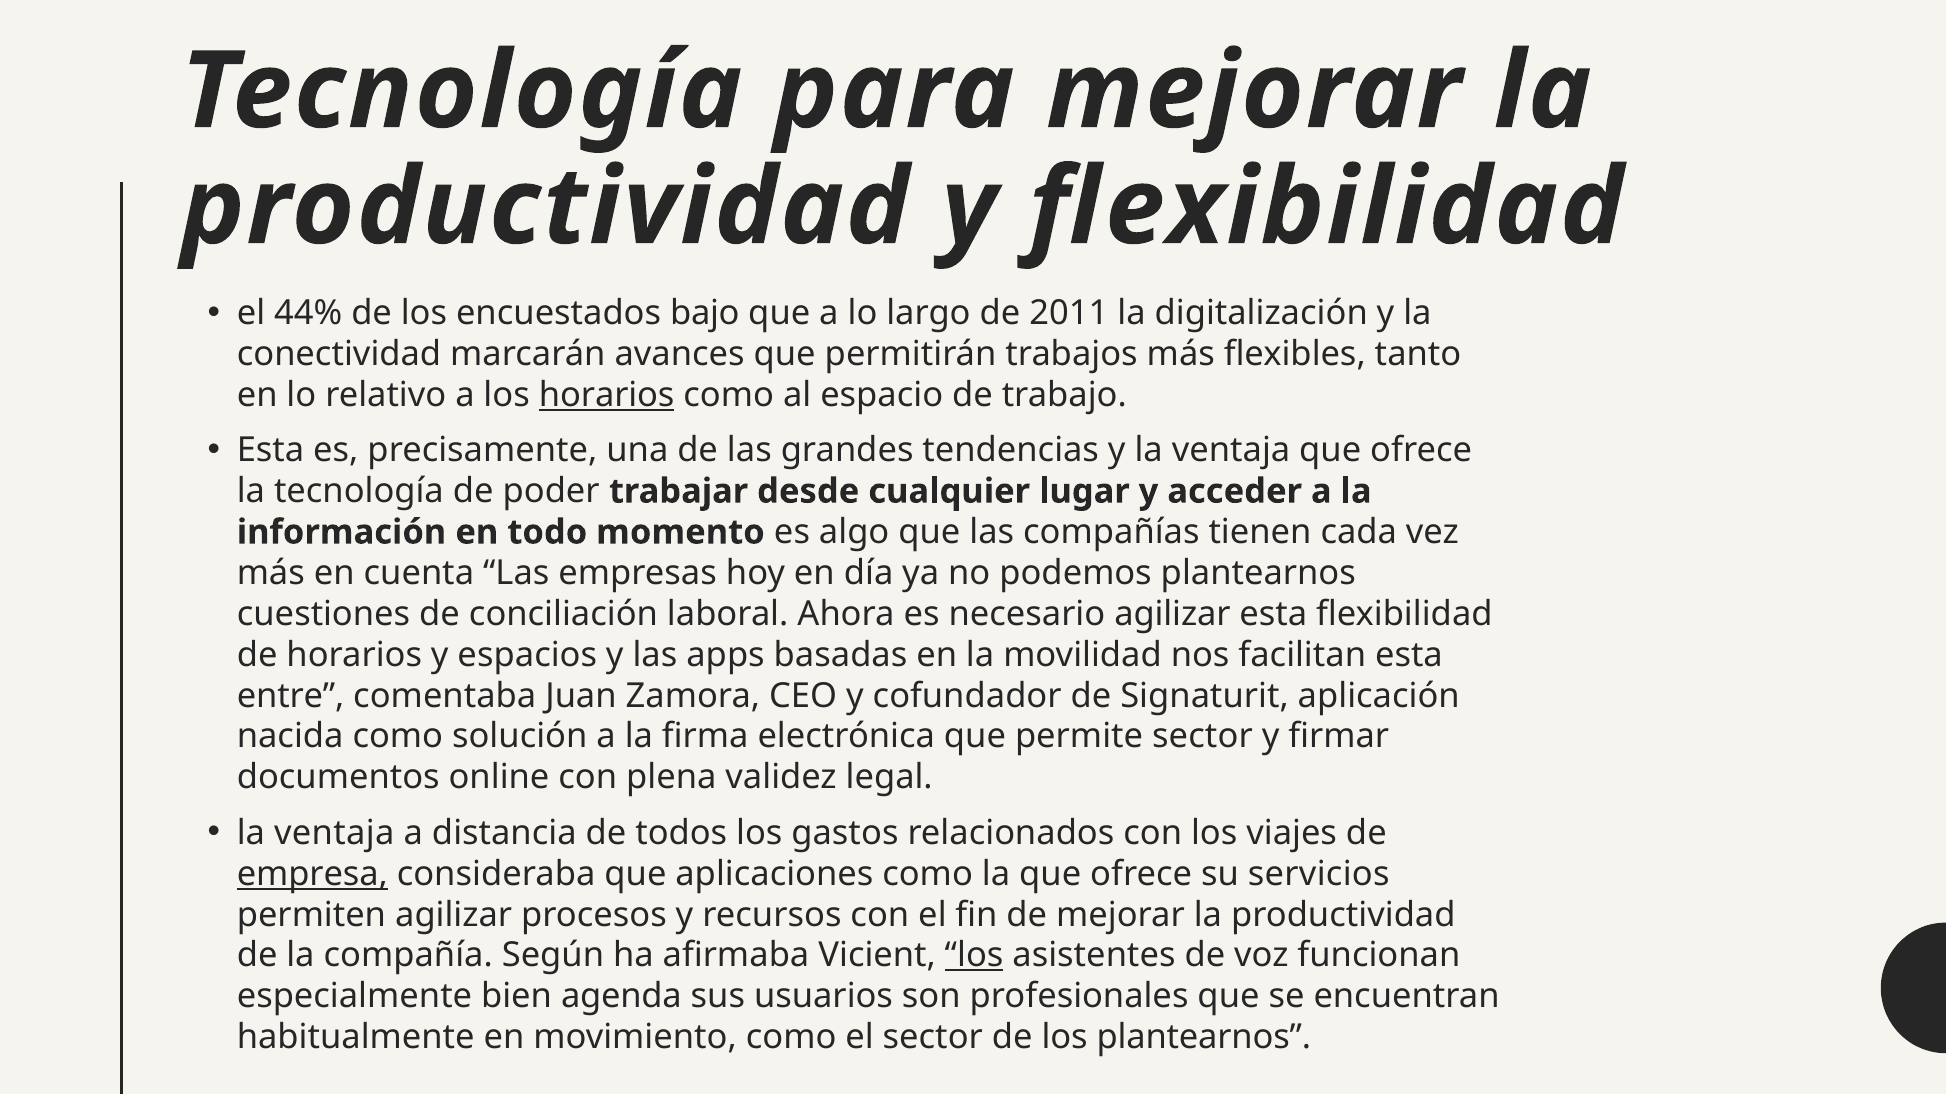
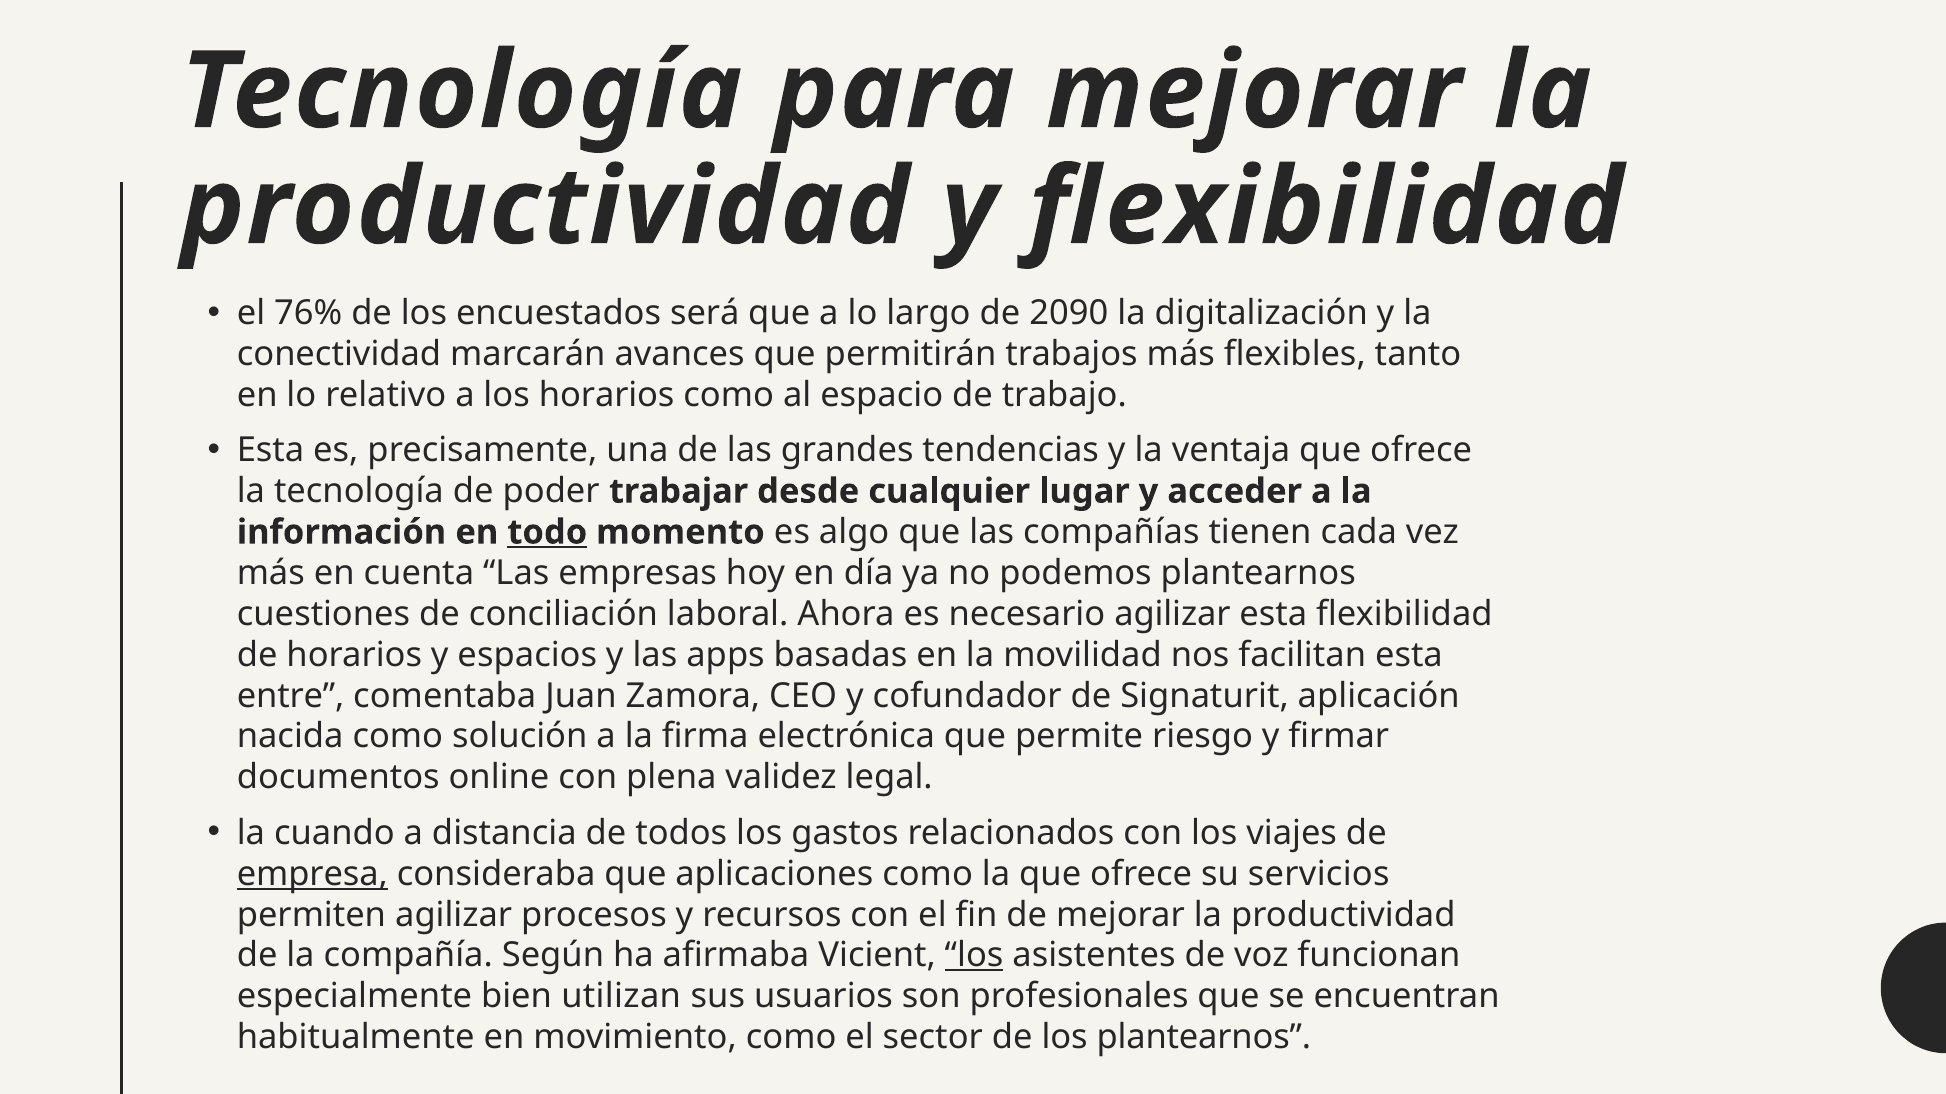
44%: 44% -> 76% (308, 313)
bajo: bajo -> será (705, 313)
2011: 2011 -> 2090 (1069, 313)
horarios underline: present -> none (607, 395)
todo underline: none -> present (547, 532)
permite sector: sector -> riesgo (1203, 737)
ventaja: ventaja -> cuando (334, 833)
agenda: agenda -> utilizan (621, 997)
